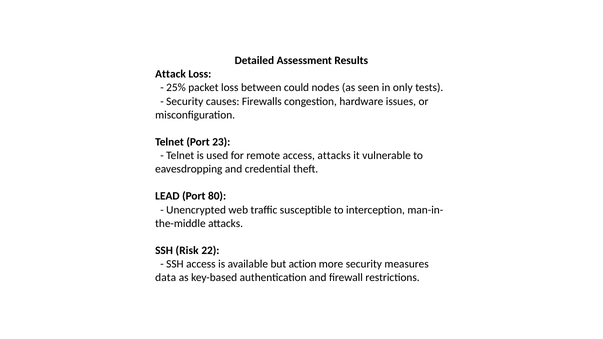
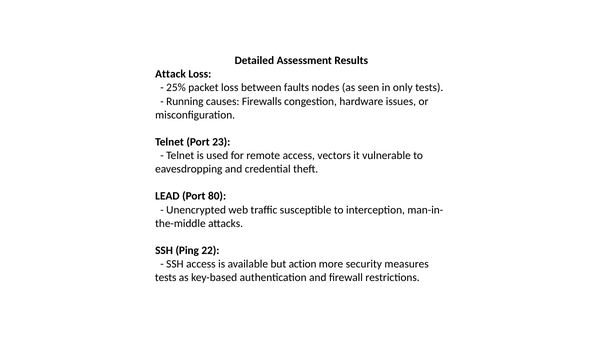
could: could -> faults (297, 88)
Security: Security -> Running (185, 101)
access attacks: attacks -> vectors (334, 156)
Risk: Risk -> Ping (187, 251)
data: data -> tests (166, 278)
